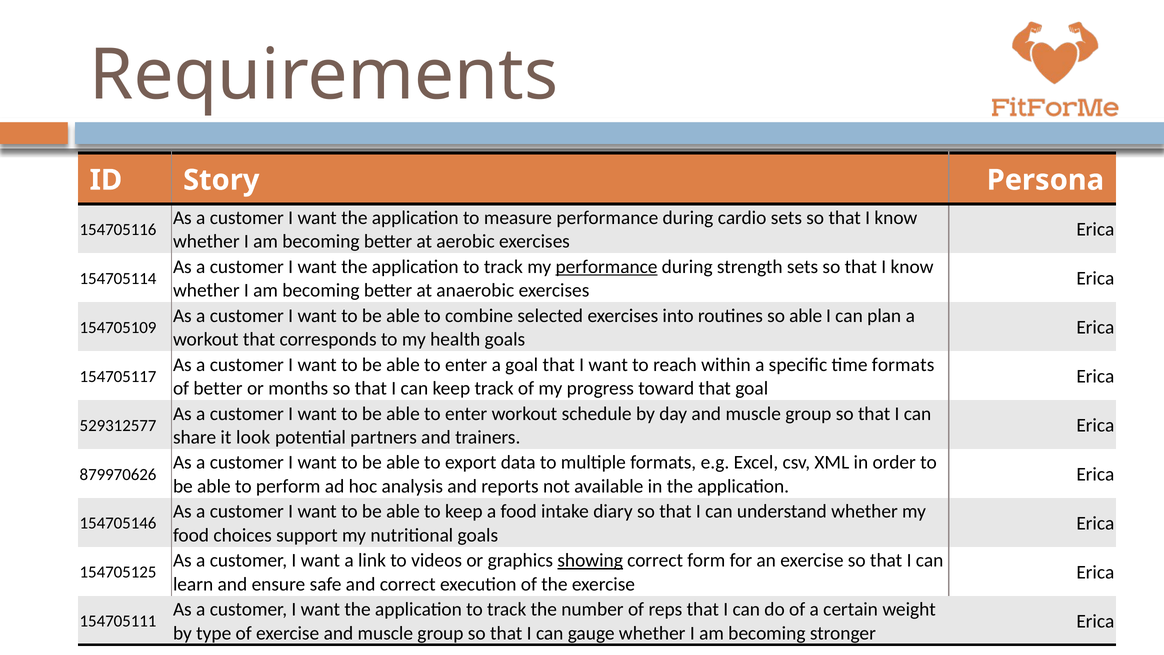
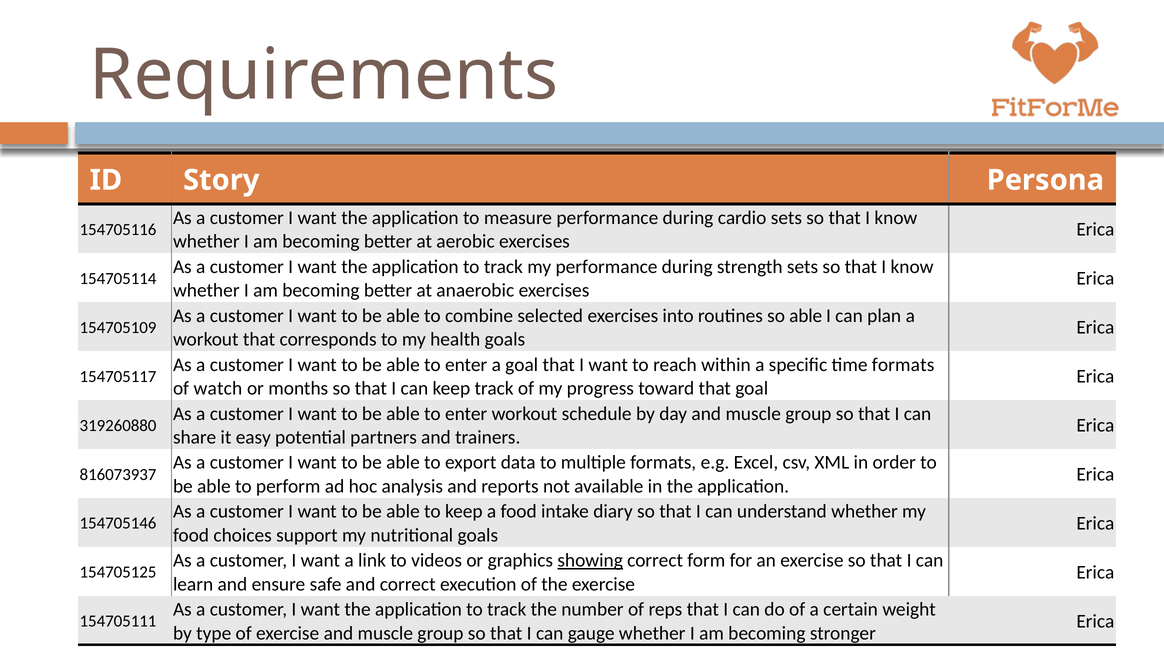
performance underline: present -> none (607, 267)
of better: better -> watch (218, 388)
529312577: 529312577 -> 319260880 (118, 425)
look: look -> easy (253, 437)
879970626: 879970626 -> 816073937 (118, 474)
